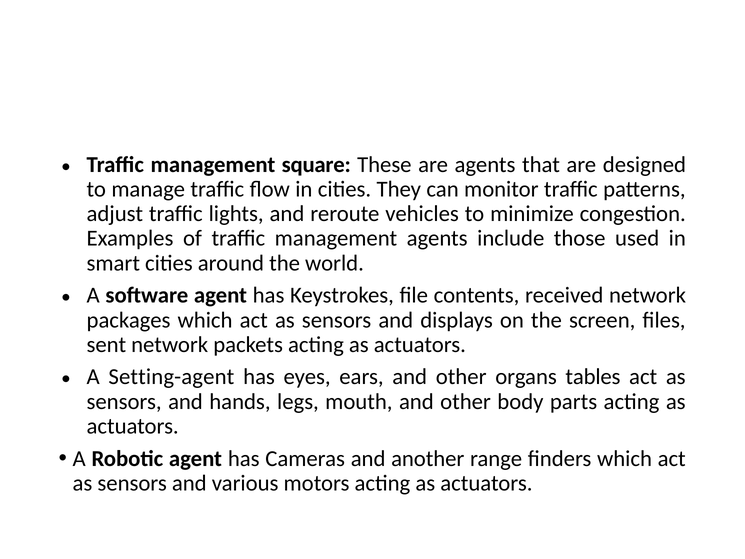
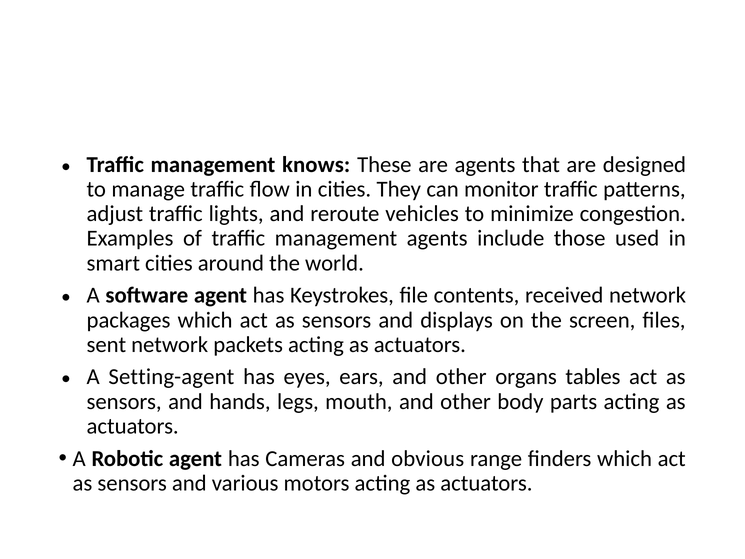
square: square -> knows (316, 165)
another: another -> obvious (428, 458)
